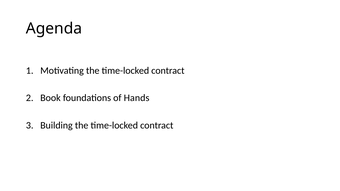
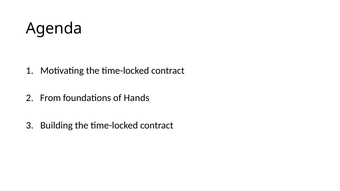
Book: Book -> From (51, 98)
